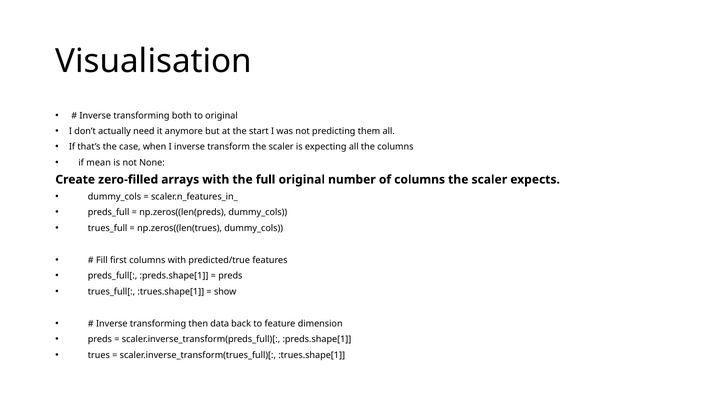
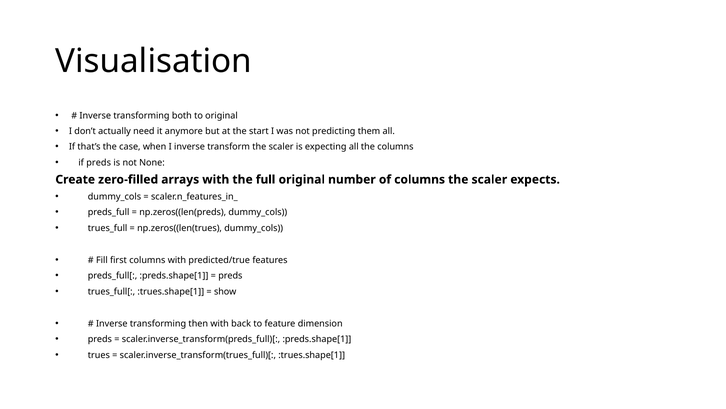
if mean: mean -> preds (99, 162)
then data: data -> with (220, 323)
